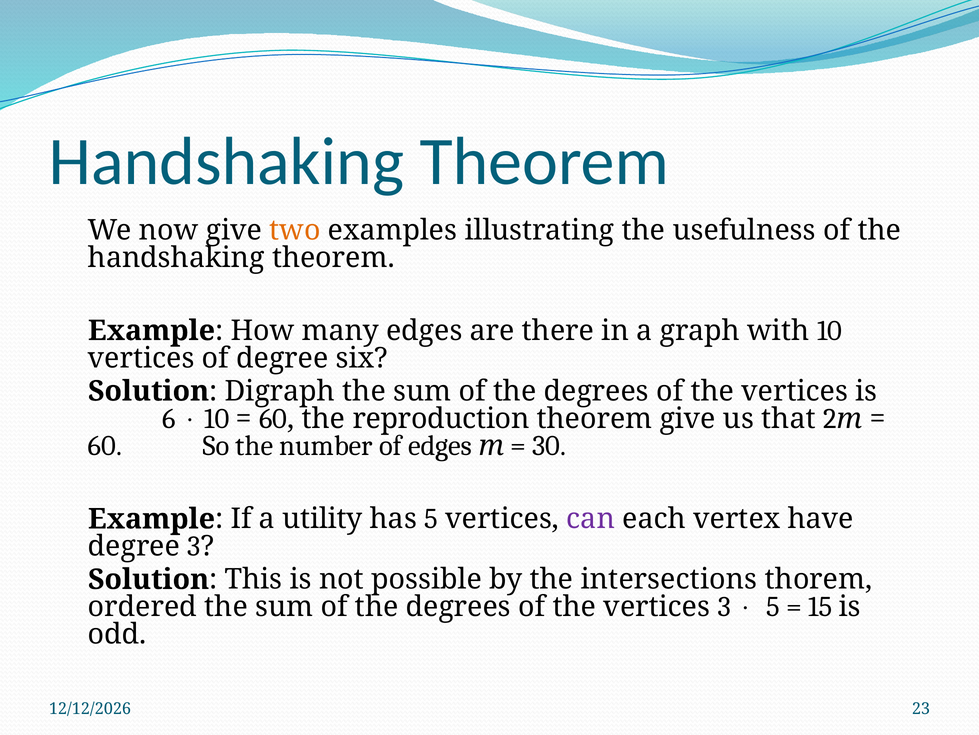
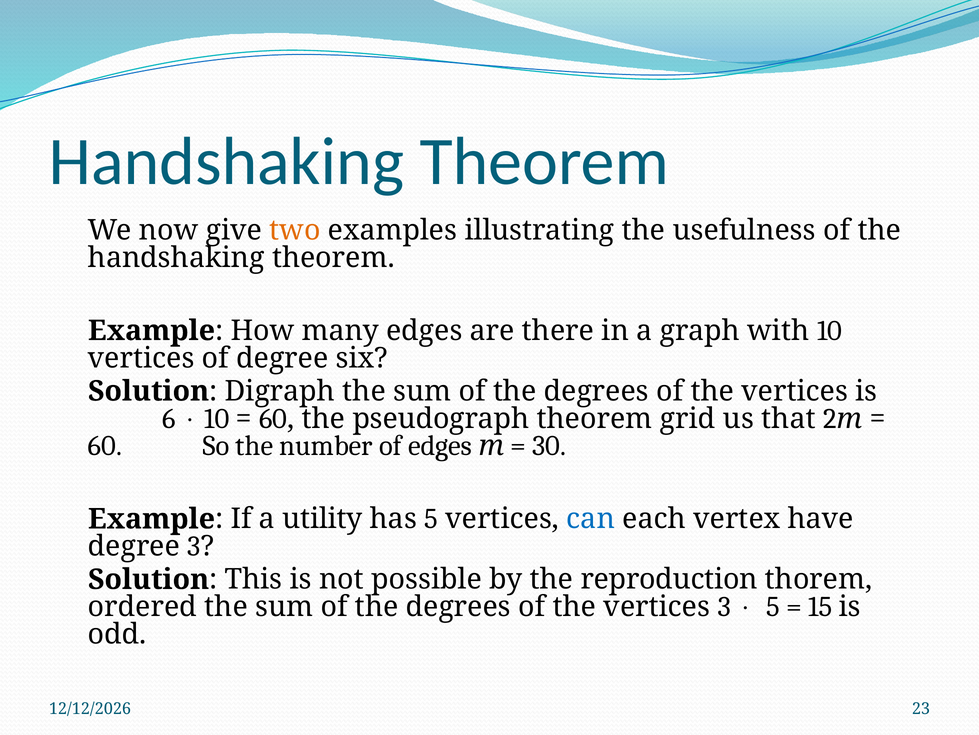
reproduction: reproduction -> pseudograph (441, 418)
theorem give: give -> grid (688, 418)
can colour: purple -> blue (591, 519)
intersections: intersections -> reproduction (669, 579)
